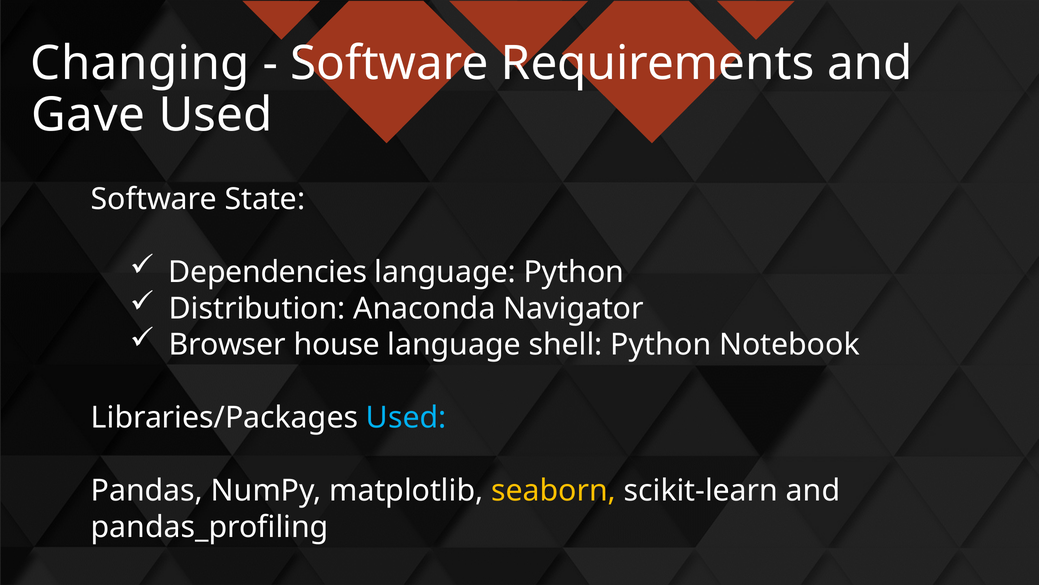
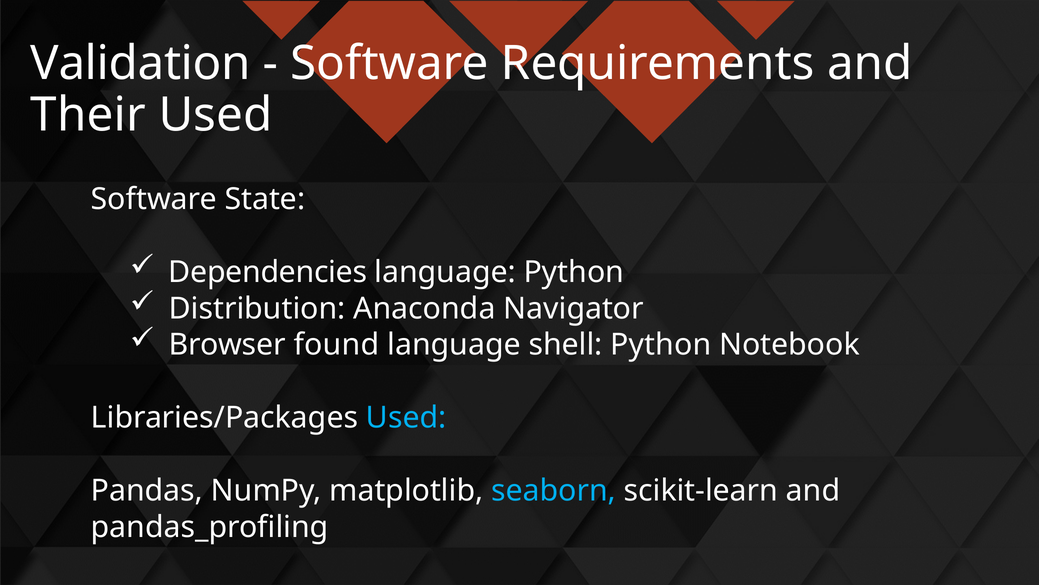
Changing: Changing -> Validation (141, 64)
Gave: Gave -> Their (88, 115)
house: house -> found (337, 345)
seaborn colour: yellow -> light blue (554, 490)
